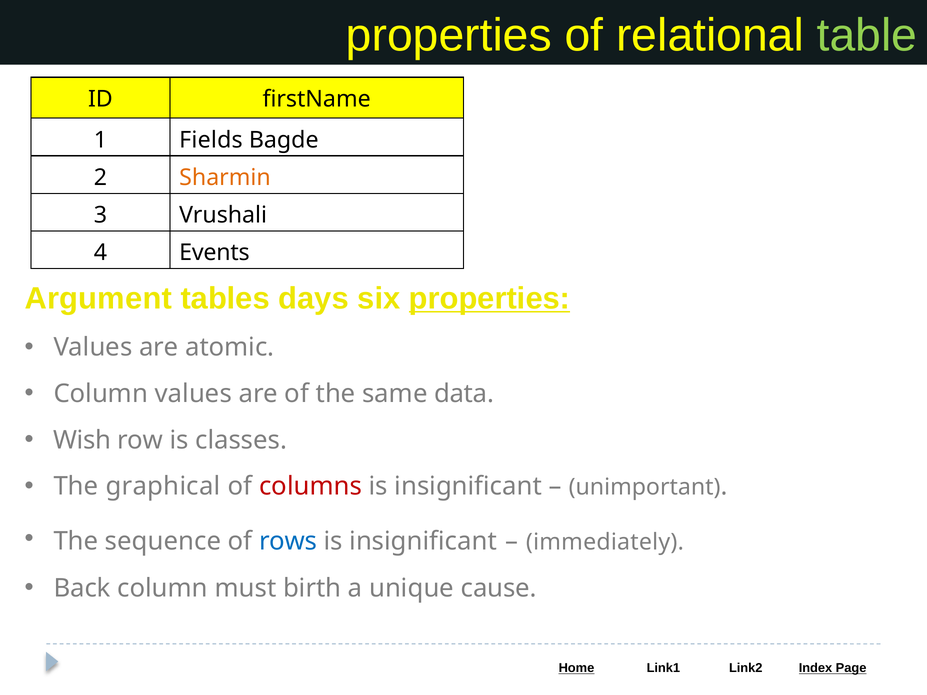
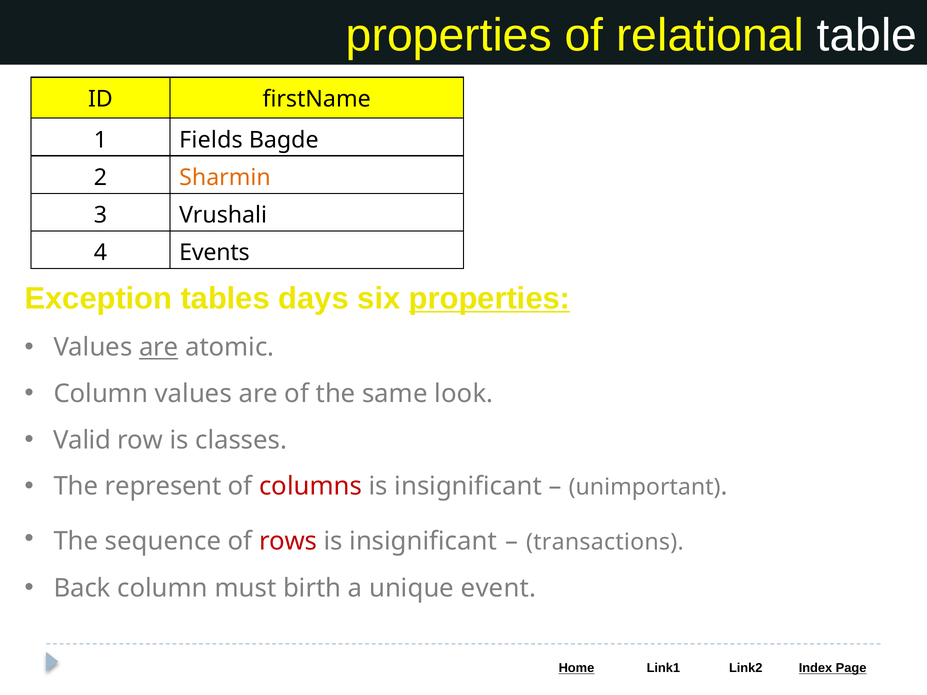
table colour: light green -> white (867, 36)
Argument: Argument -> Exception (98, 299)
are underline: none -> present (159, 348)
data: data -> look (464, 394)
Wish: Wish -> Valid (82, 440)
graphical: graphical -> represent (163, 487)
rows colour: blue -> red (288, 541)
immediately: immediately -> transactions (605, 542)
cause: cause -> event (499, 589)
